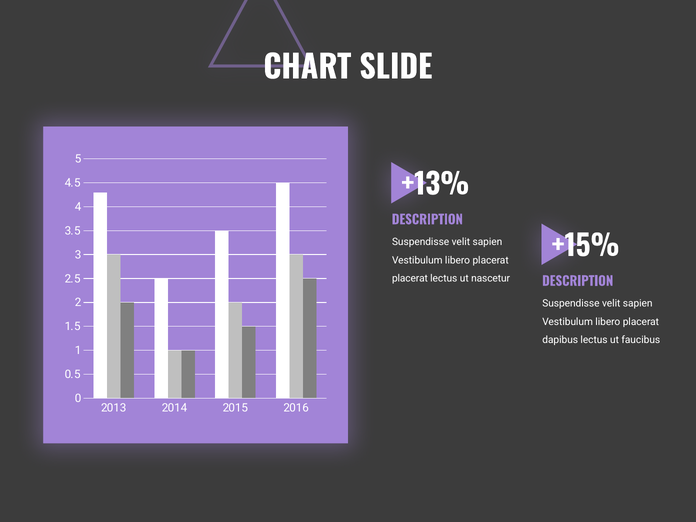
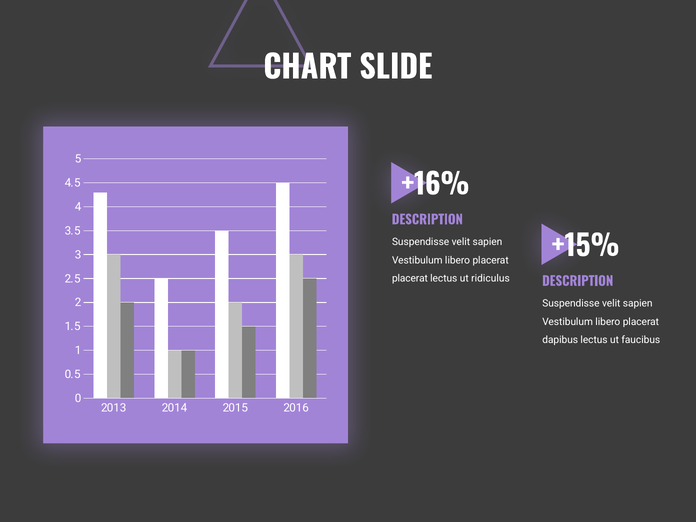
+13%: +13% -> +16% (435, 185)
nascetur: nascetur -> ridiculus (490, 278)
